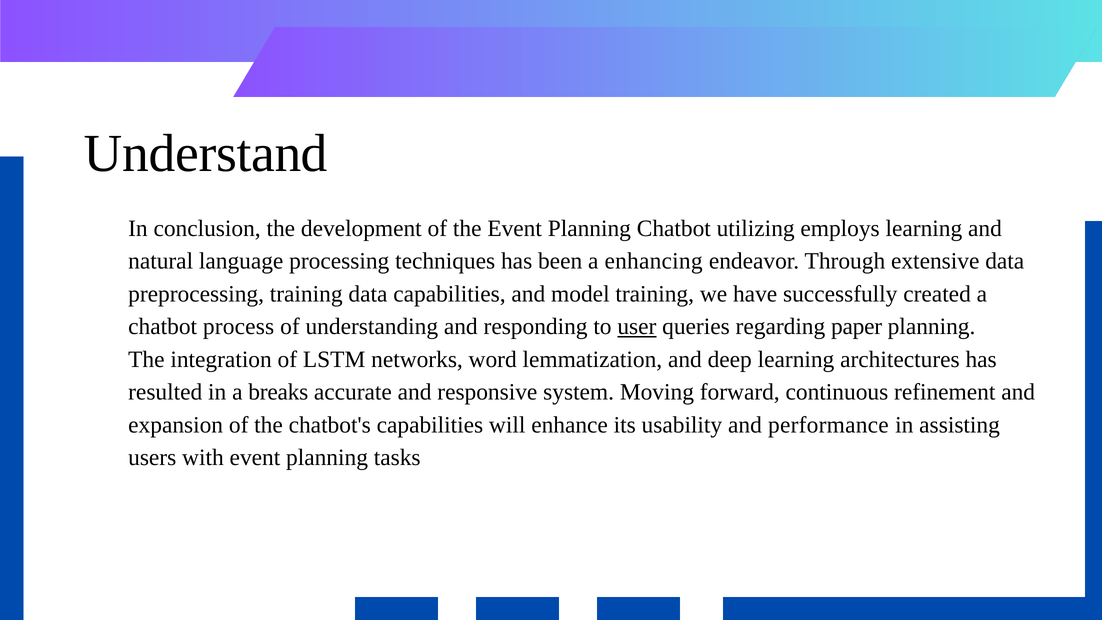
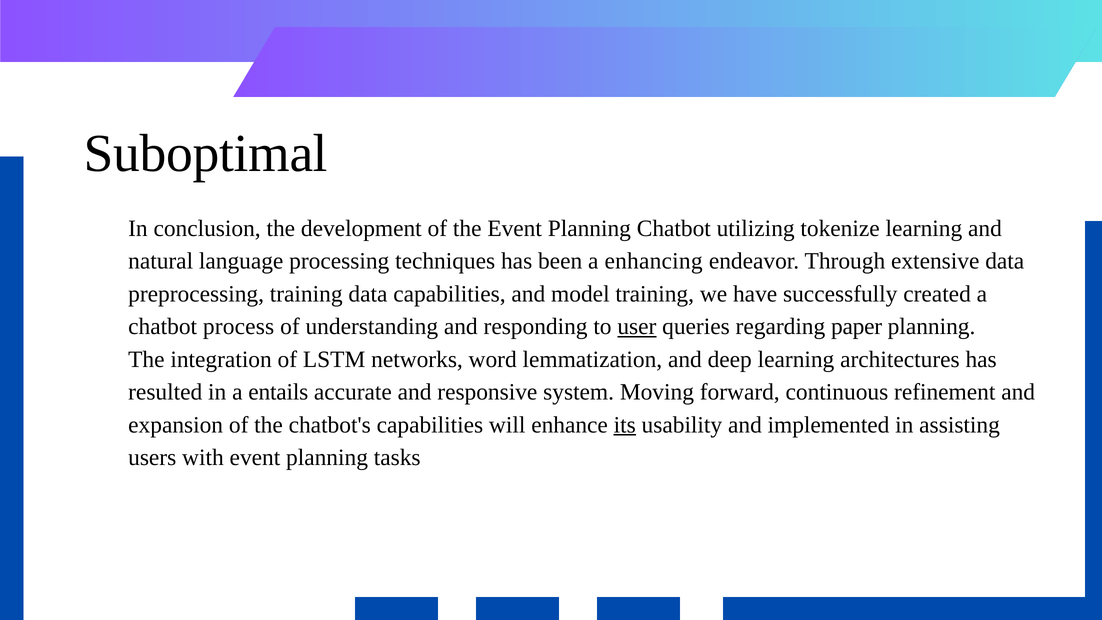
Understand: Understand -> Suboptimal (206, 154)
employs: employs -> tokenize (840, 228)
breaks: breaks -> entails (278, 392)
its underline: none -> present (625, 425)
performance: performance -> implemented (829, 425)
